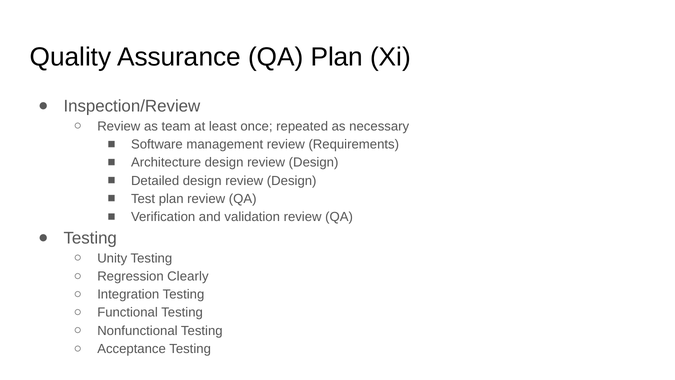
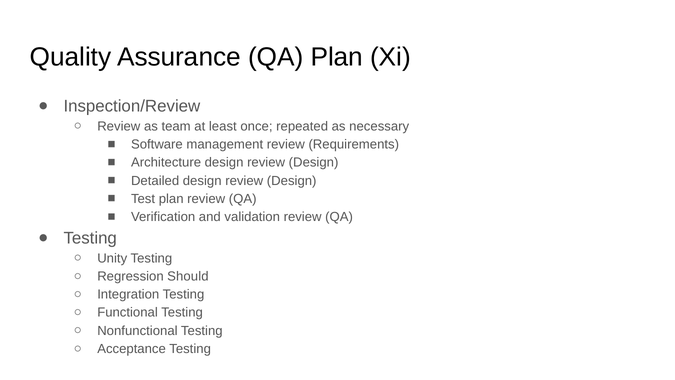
Clearly: Clearly -> Should (188, 276)
